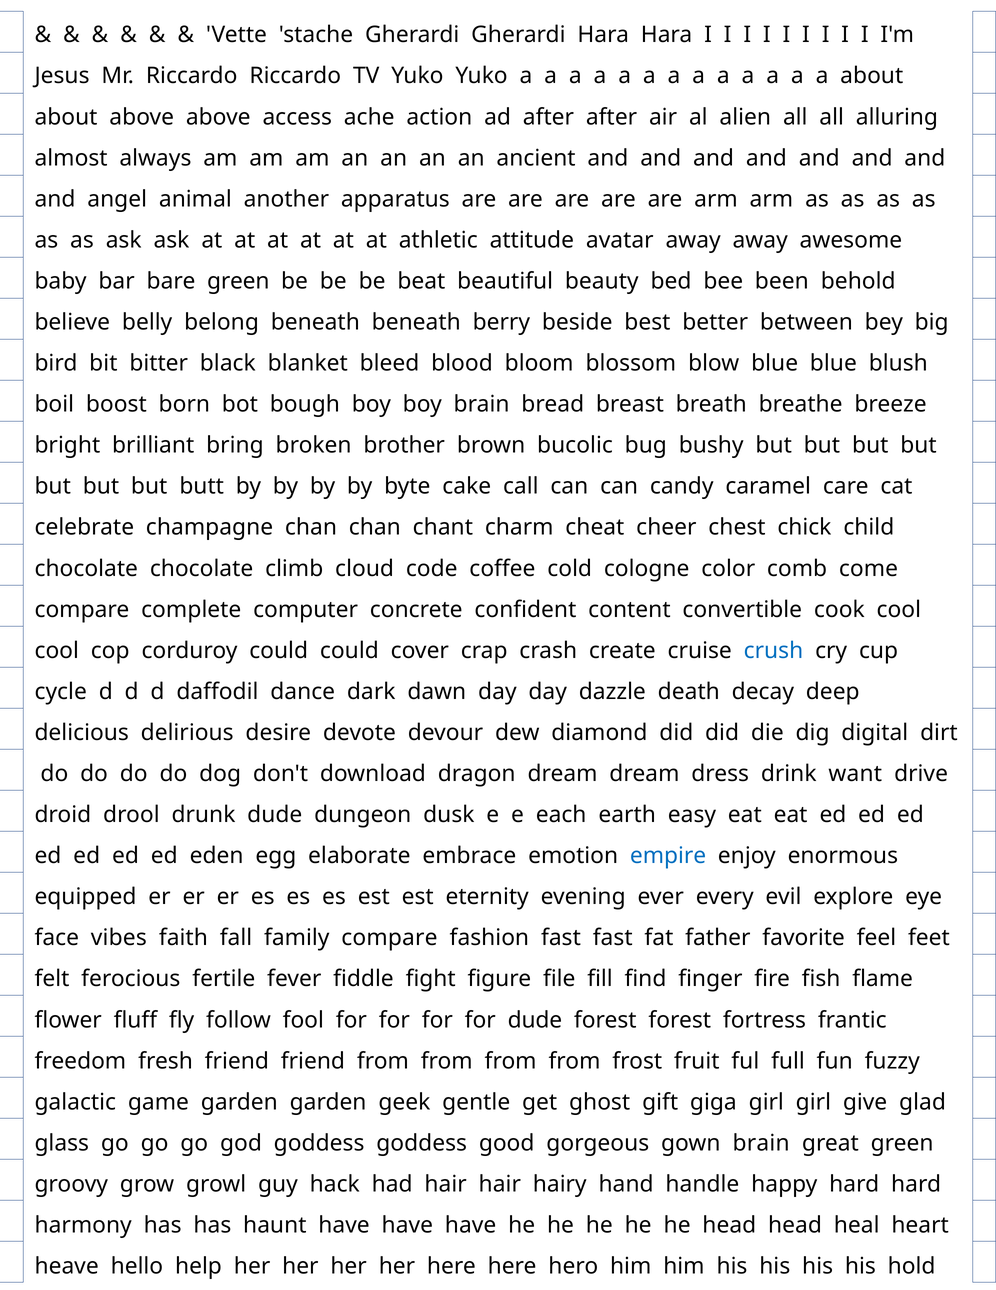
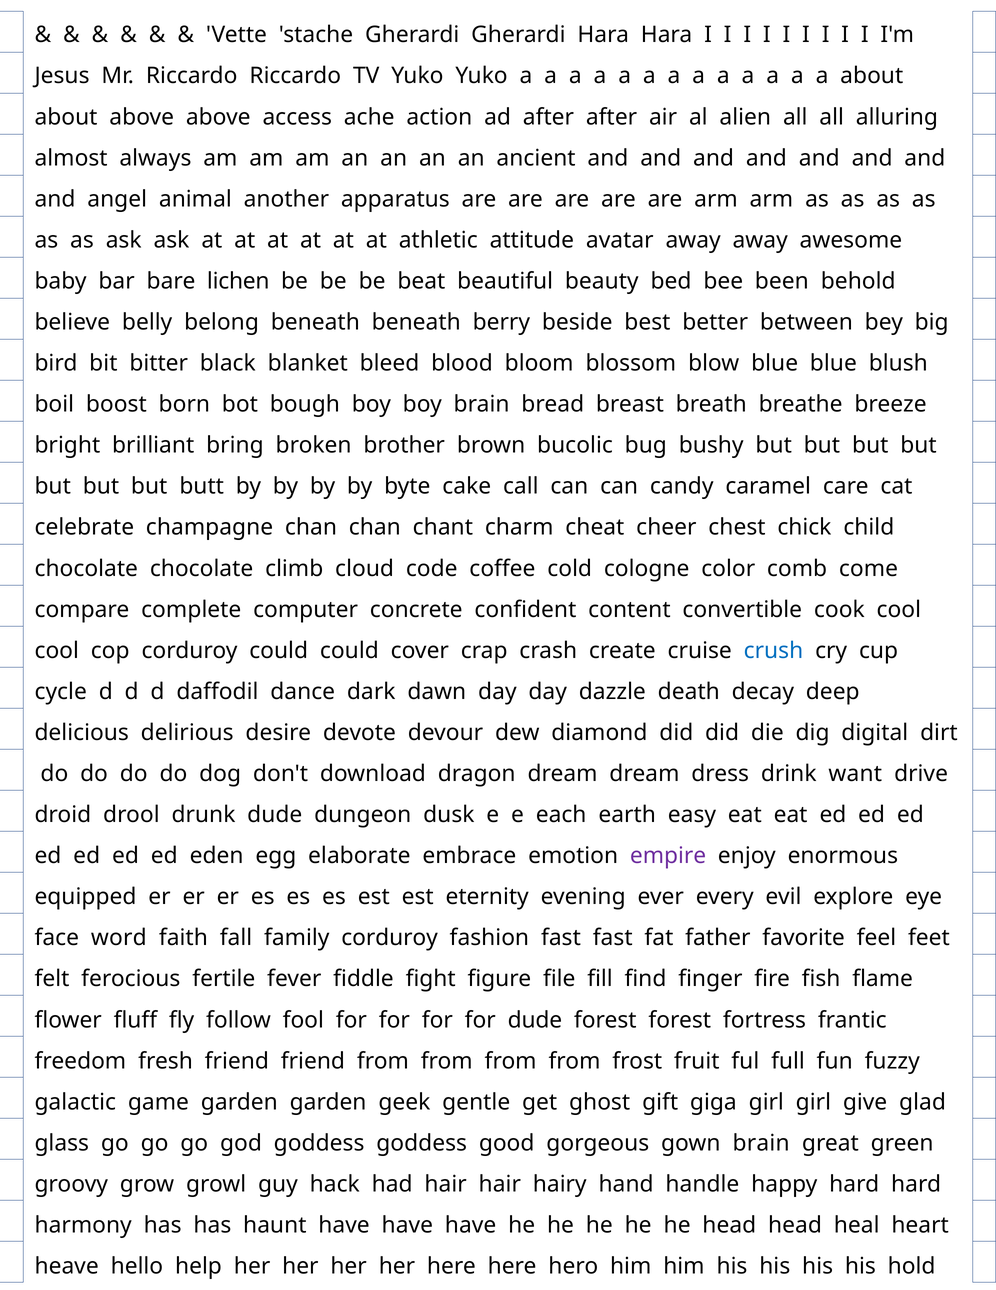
bare green: green -> lichen (238, 281)
empire colour: blue -> purple (668, 855)
vibes: vibes -> word (119, 937)
family compare: compare -> corduroy (390, 937)
